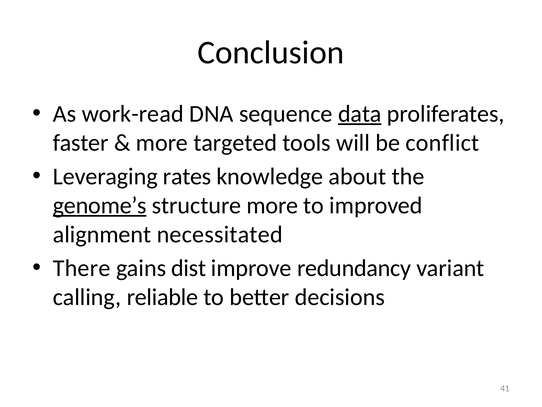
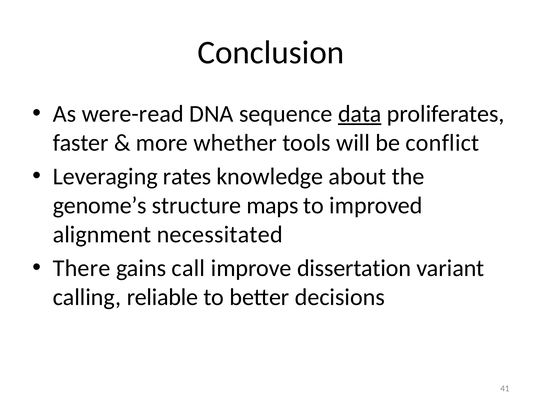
work-read: work-read -> were-read (133, 114)
targeted: targeted -> whether (235, 143)
genome’s underline: present -> none (100, 205)
structure more: more -> maps (272, 205)
dist: dist -> call (188, 268)
redundancy: redundancy -> dissertation (354, 268)
